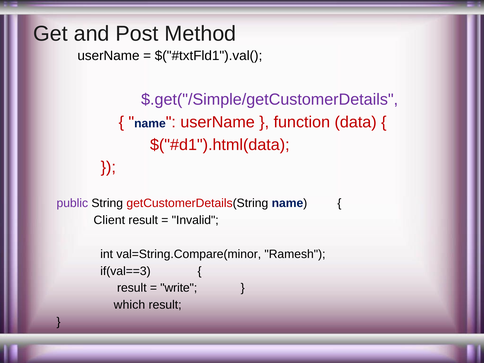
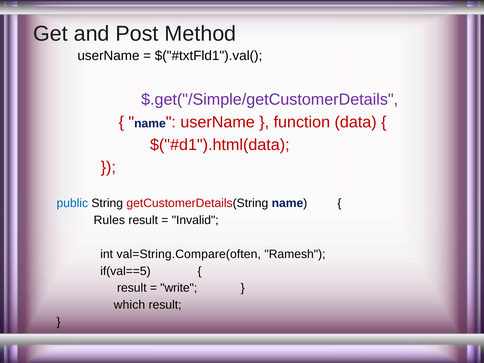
public colour: purple -> blue (72, 203)
Client: Client -> Rules (109, 220)
val=String.Compare(minor: val=String.Compare(minor -> val=String.Compare(often (189, 254)
if(val==3: if(val==3 -> if(val==5 (125, 271)
